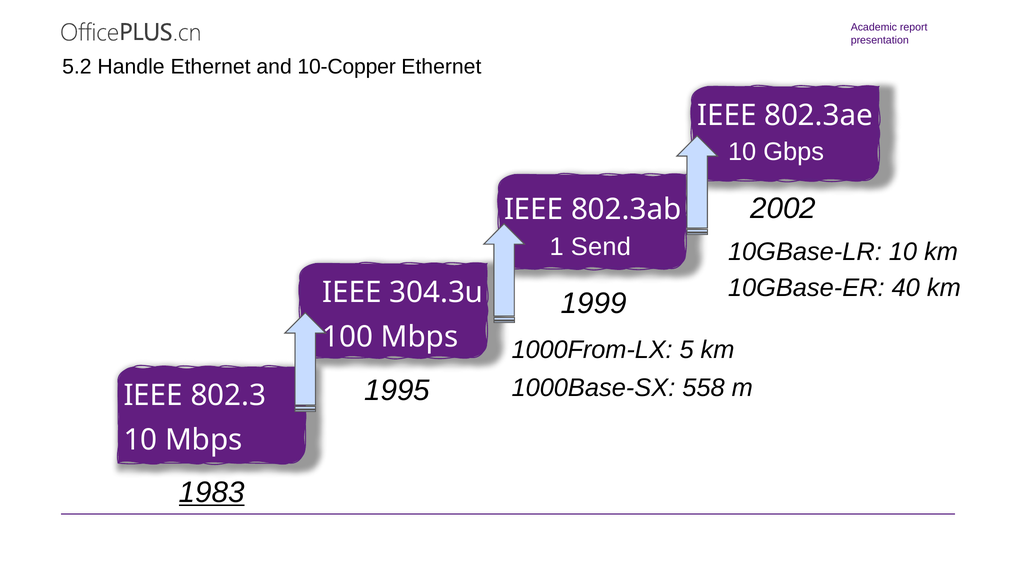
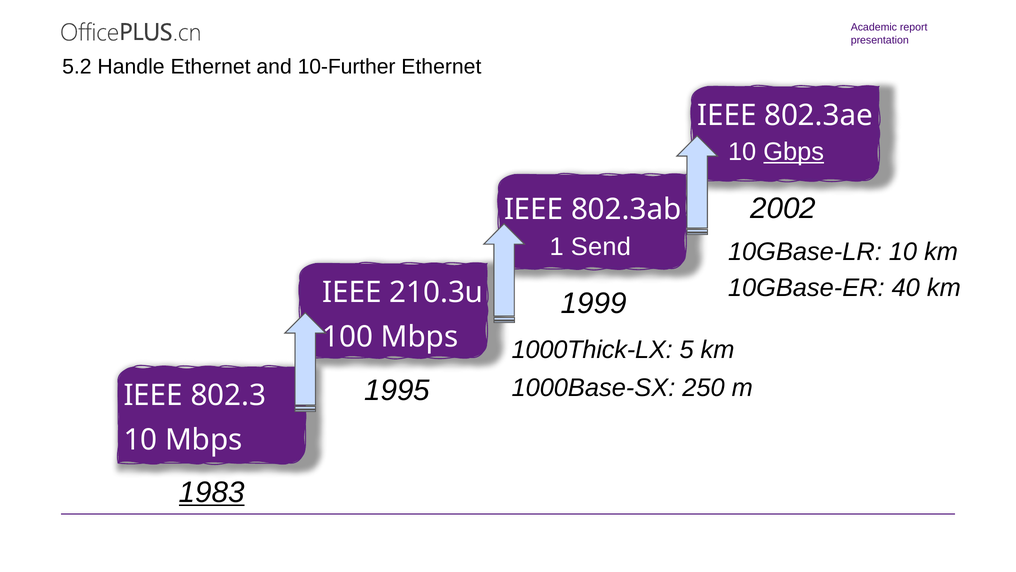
10-Copper: 10-Copper -> 10-Further (347, 67)
Gbps underline: none -> present (794, 152)
304.3u: 304.3u -> 210.3u (436, 292)
1000From-LX: 1000From-LX -> 1000Thick-LX (592, 350)
558: 558 -> 250 (704, 387)
